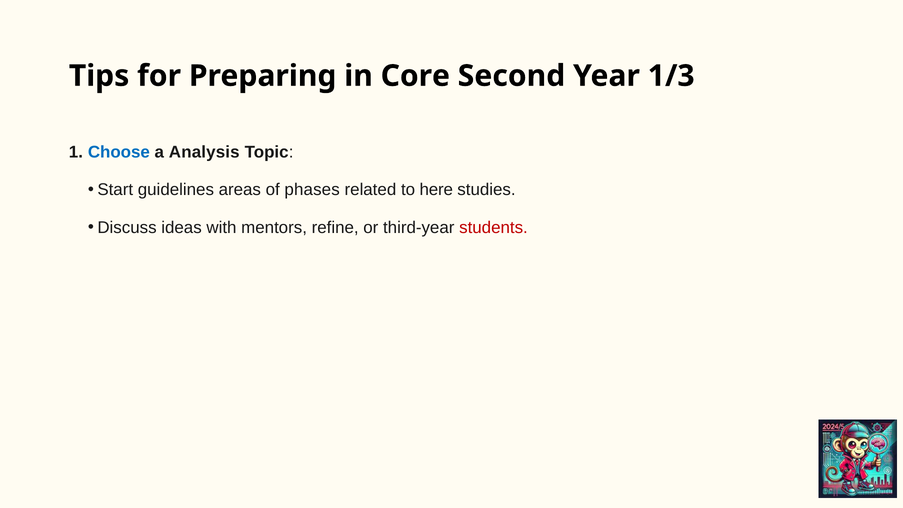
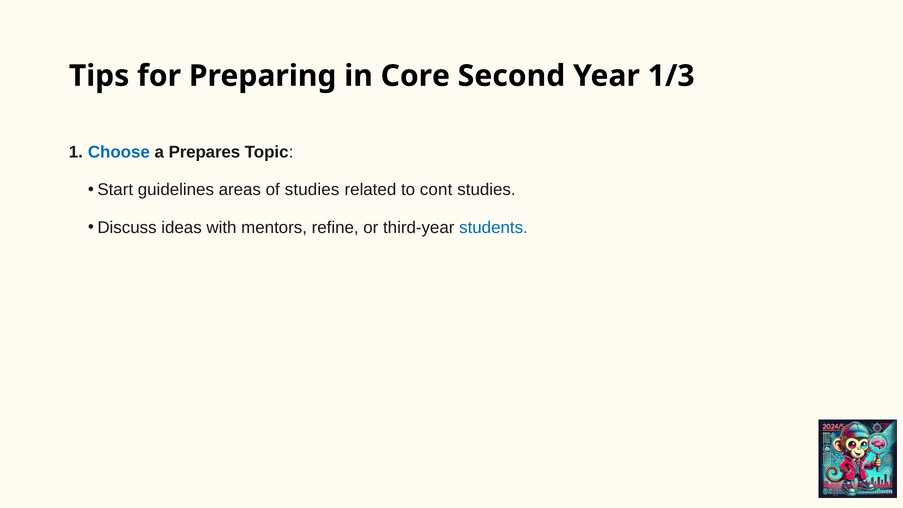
Analysis: Analysis -> Prepares (204, 152)
of phases: phases -> studies (312, 190)
here: here -> cont (436, 190)
students colour: red -> blue (493, 227)
